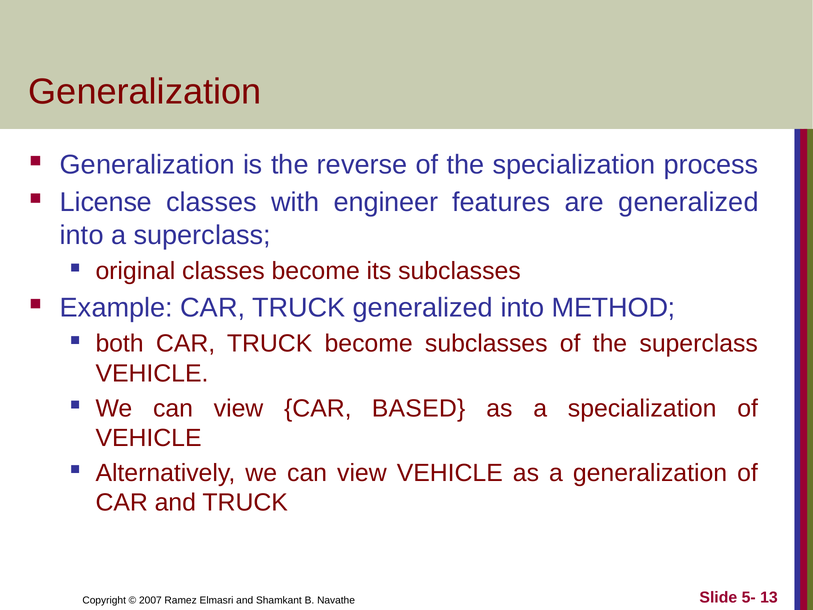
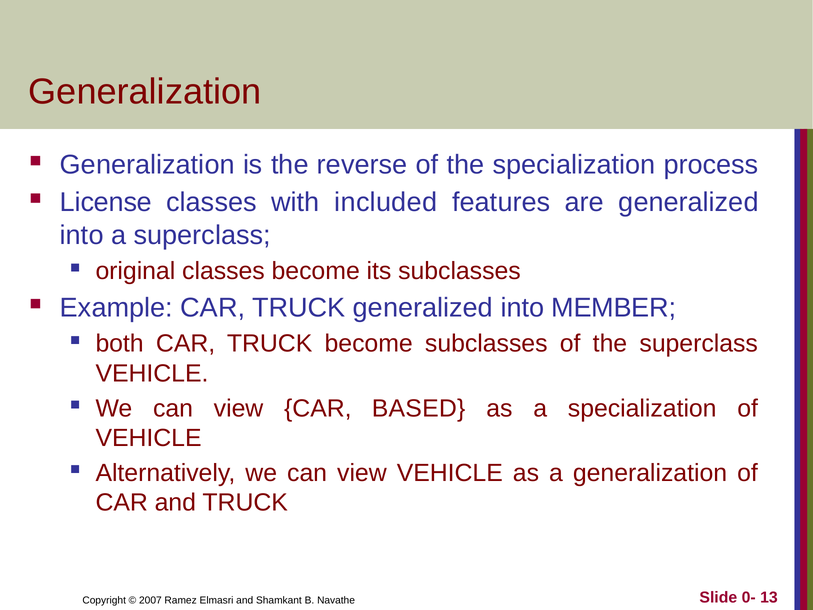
engineer: engineer -> included (386, 202)
METHOD: METHOD -> MEMBER (614, 308)
5-: 5- -> 0- (749, 597)
